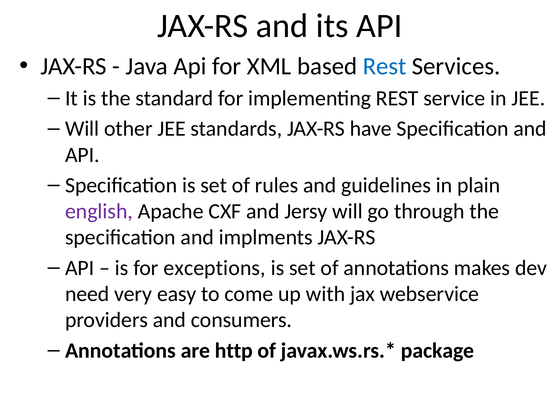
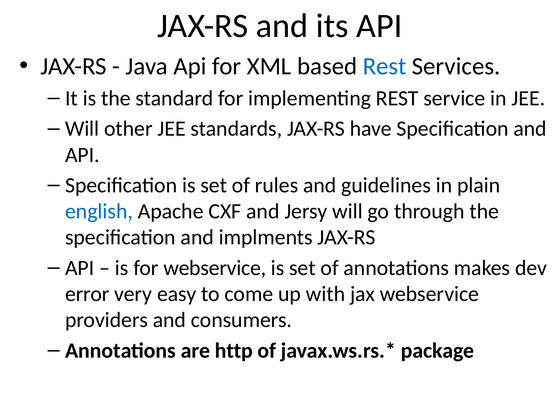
english colour: purple -> blue (99, 211)
for exceptions: exceptions -> webservice (215, 268)
need: need -> error (87, 294)
